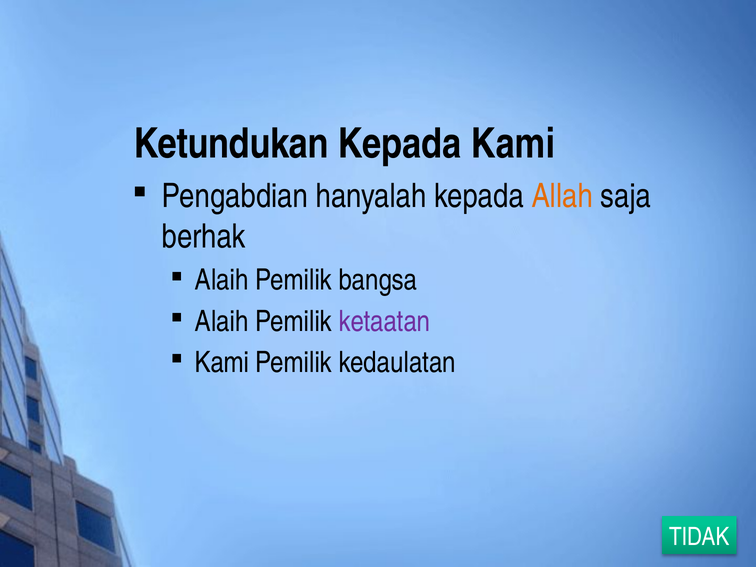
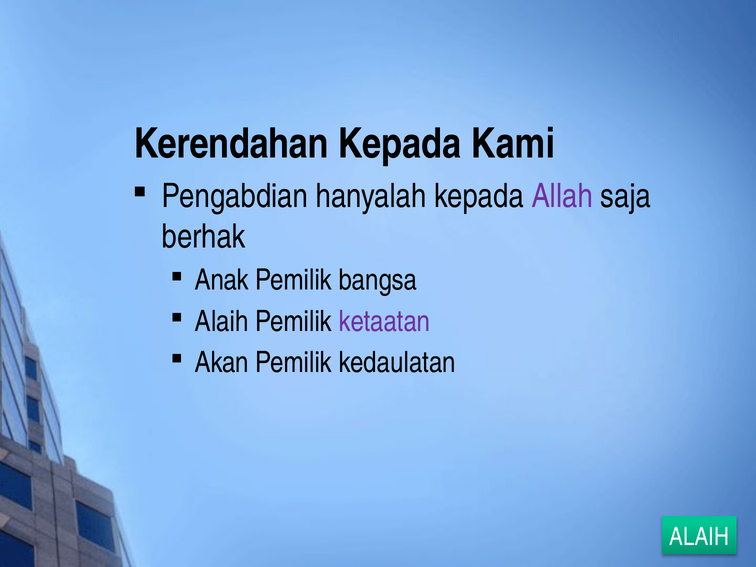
Ketundukan: Ketundukan -> Kerendahan (231, 144)
Allah colour: orange -> purple (562, 196)
Alaih: Alaih -> Anak (222, 280)
Kami: Kami -> Akan (222, 363)
TIDAK: TIDAK -> ALAIH (699, 537)
